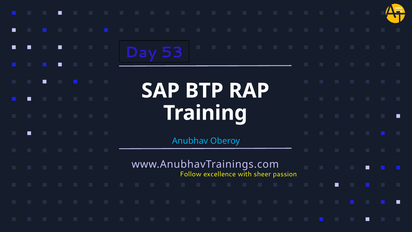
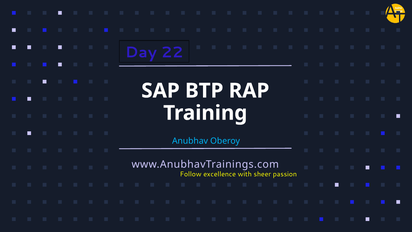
53: 53 -> 22 (172, 52)
